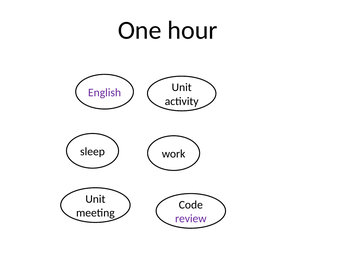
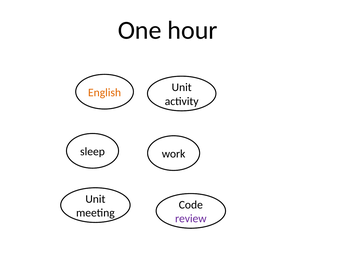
English colour: purple -> orange (105, 93)
